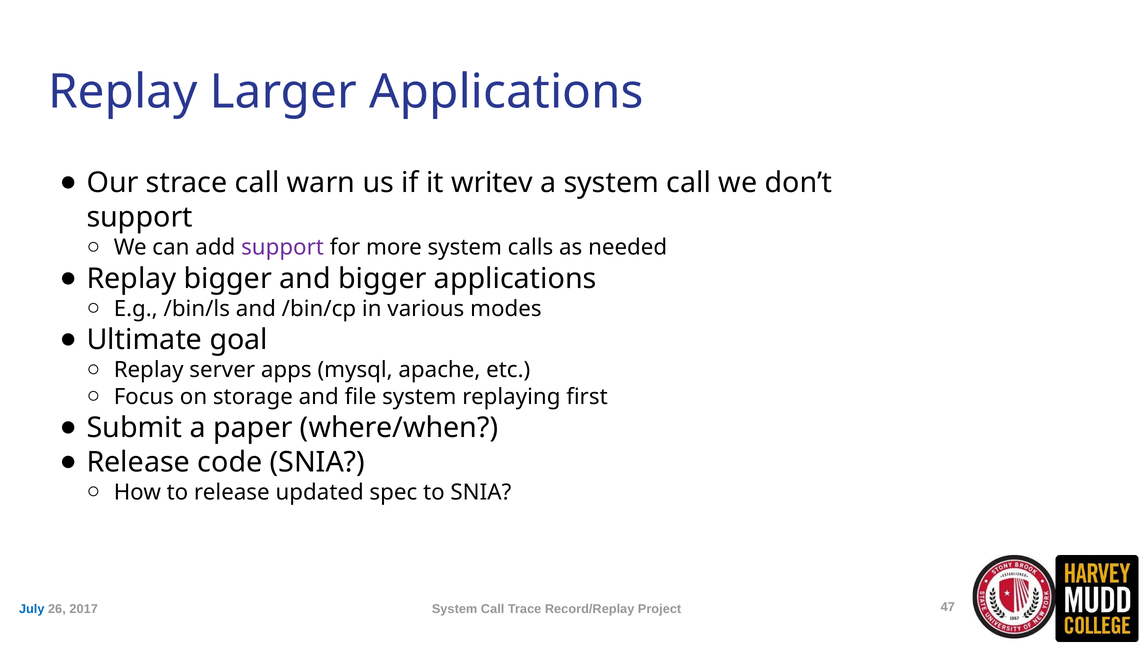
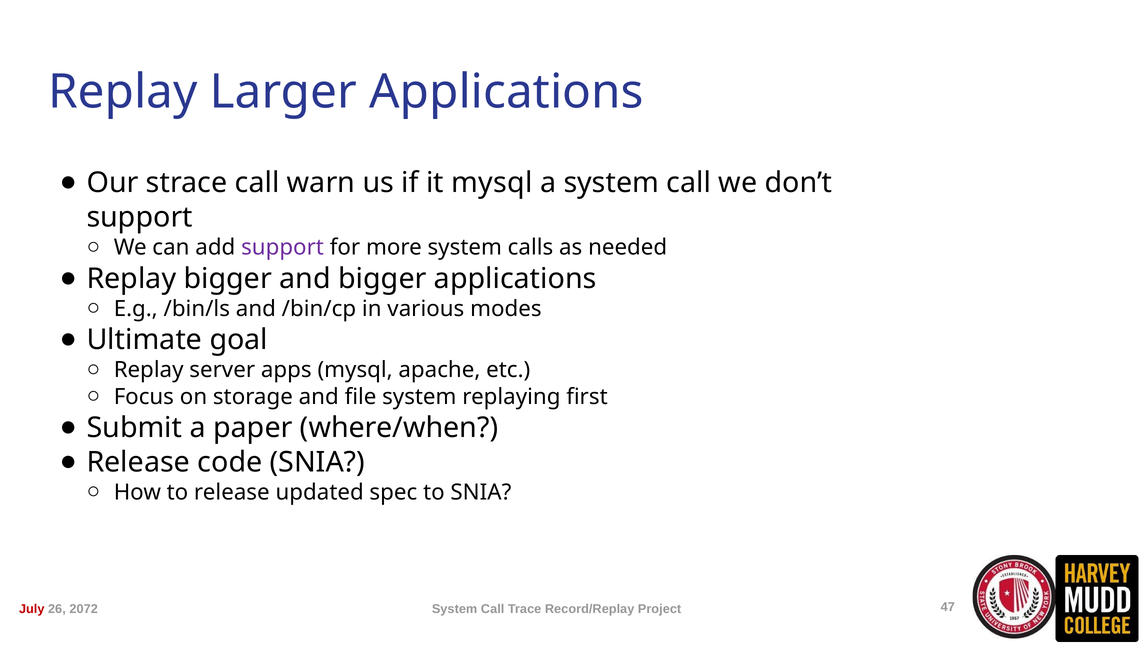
it writev: writev -> mysql (492, 183)
July colour: blue -> red (32, 609)
2017: 2017 -> 2072 (84, 609)
